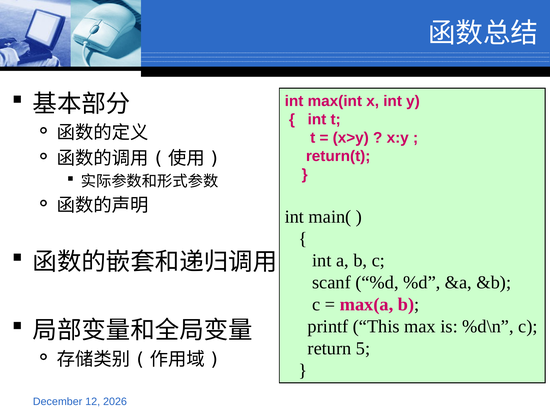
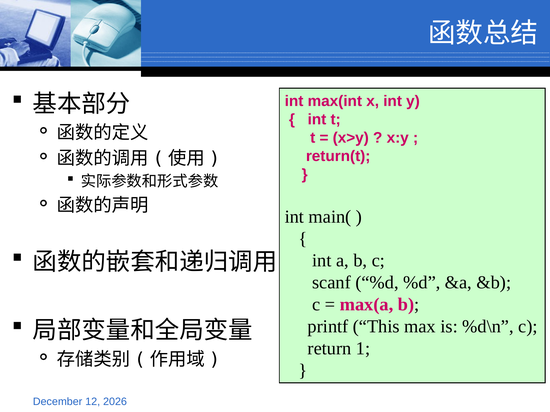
5: 5 -> 1 (363, 349)
